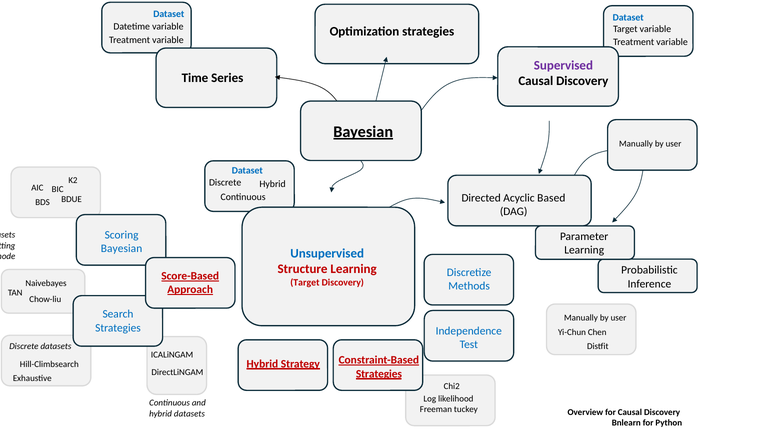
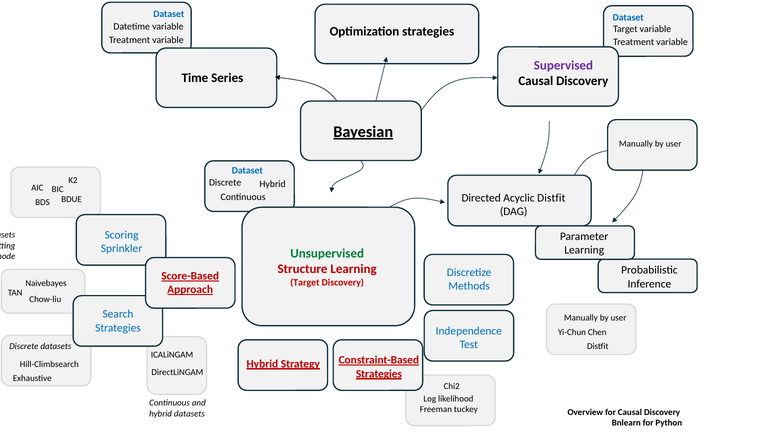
Acyclic Based: Based -> Distfit (551, 198)
Bayesian: Bayesian -> Sprinkler (122, 248)
Unsupervised colour: blue -> green (327, 253)
